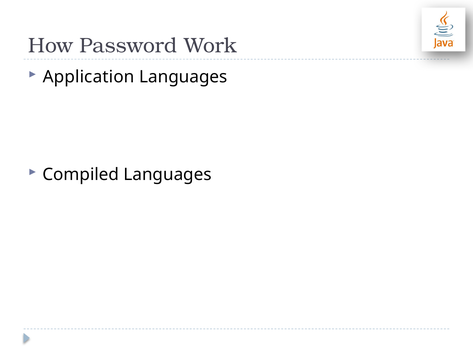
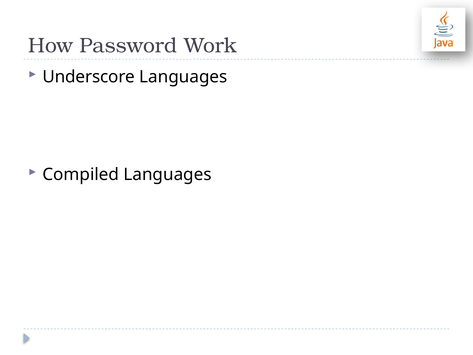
Application: Application -> Underscore (89, 77)
